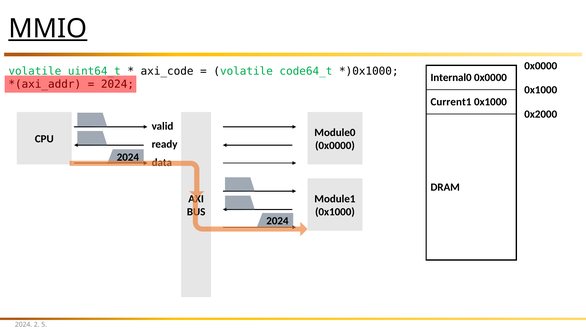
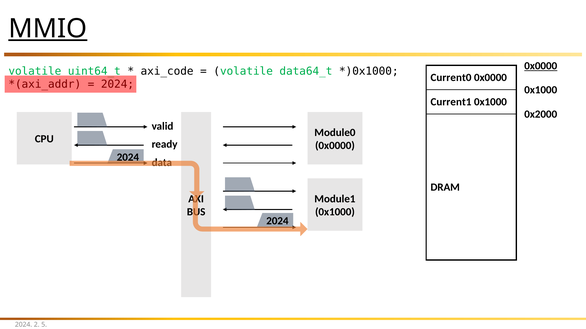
0x0000 underline: none -> present (541, 66)
code64_t: code64_t -> data64_t (306, 71)
Internal0: Internal0 -> Current0 (451, 78)
